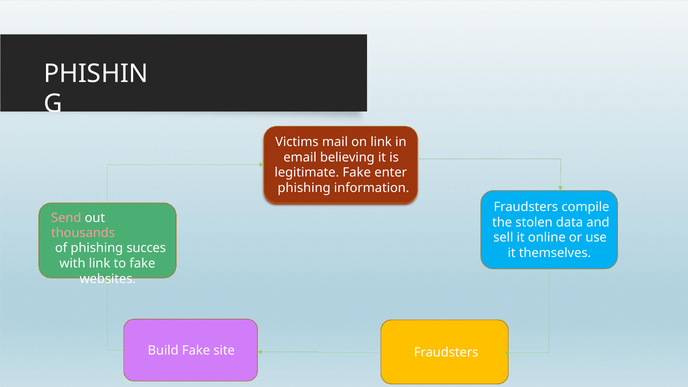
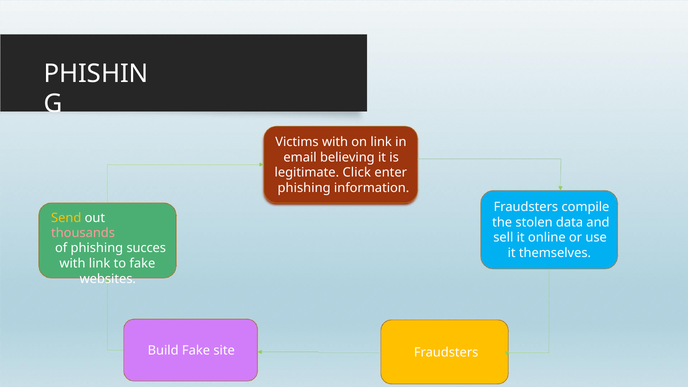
Victims mail: mail -> with (335, 142)
legitimate Fake: Fake -> Click (357, 173)
Send colour: pink -> yellow (66, 218)
